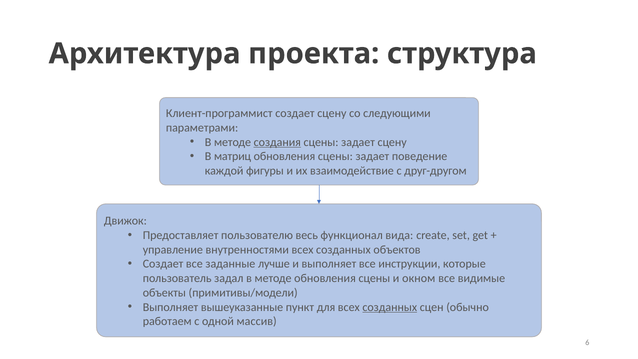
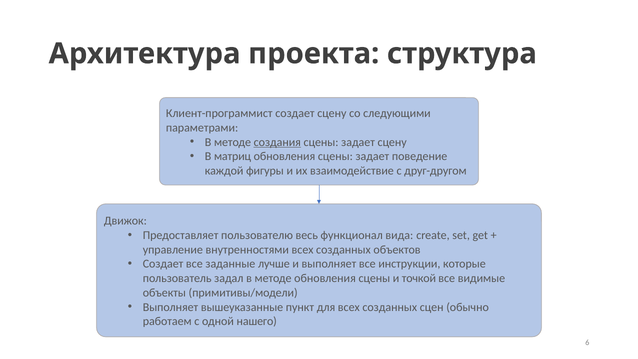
окном: окном -> точкой (419, 278)
созданных underline: present -> none (390, 307)
массив: массив -> нашего (257, 321)
